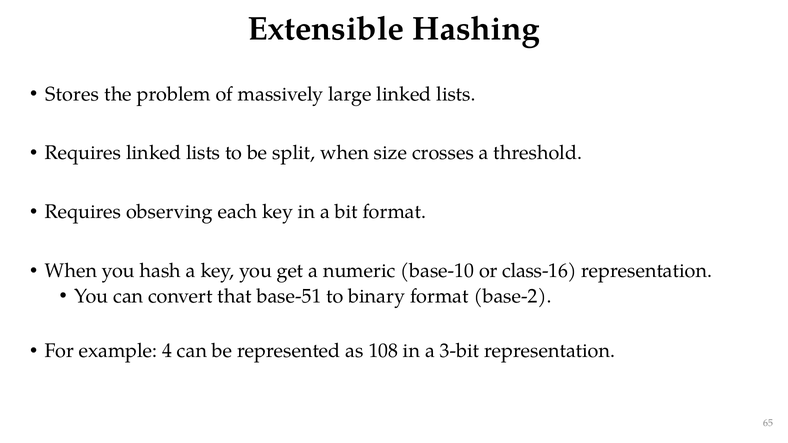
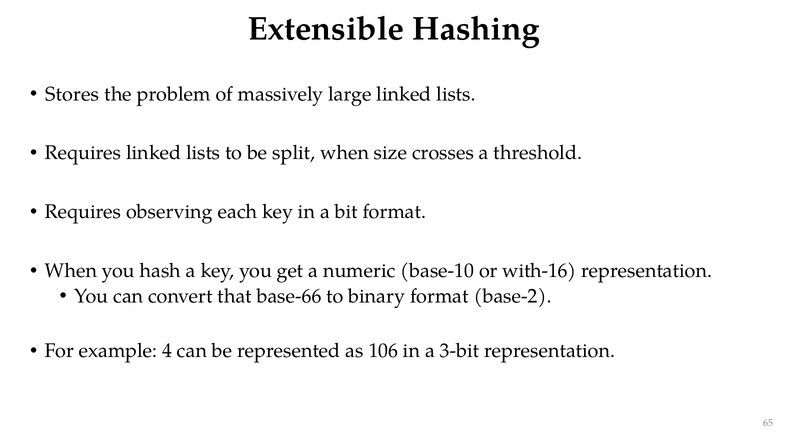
class-16: class-16 -> with-16 (539, 271)
base-51: base-51 -> base-66 (289, 296)
108: 108 -> 106 (383, 351)
